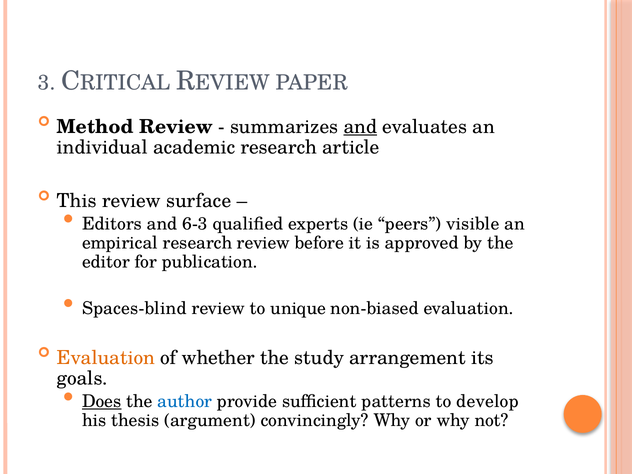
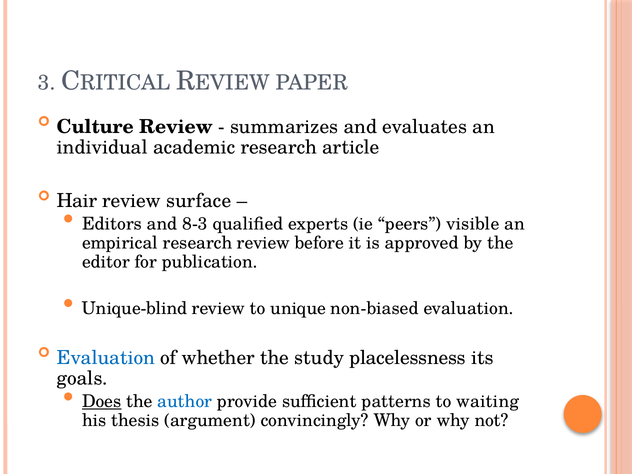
Method: Method -> Culture (95, 127)
and underline: present -> none (360, 127)
This: This -> Hair (77, 201)
6-3: 6-3 -> 8-3 (195, 224)
Spaces-blind: Spaces-blind -> Unique-blind (135, 309)
Evaluation colour: orange -> blue (106, 358)
arrangement: arrangement -> placelessness (408, 358)
develop: develop -> waiting (488, 402)
